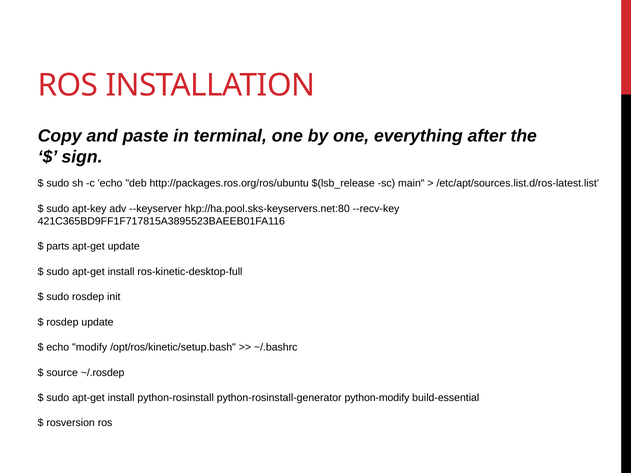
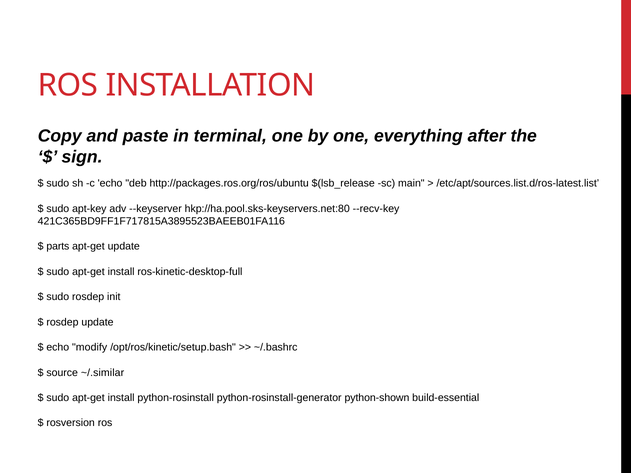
~/.rosdep: ~/.rosdep -> ~/.similar (103, 373)
python-modify: python-modify -> python-shown (377, 398)
